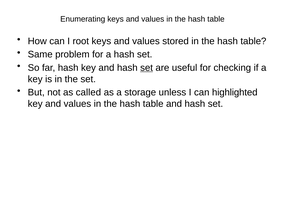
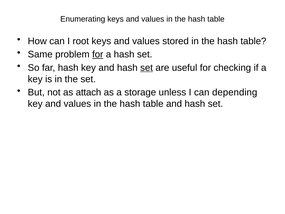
for underline: none -> present (98, 54)
called: called -> attach (89, 92)
highlighted: highlighted -> depending (235, 92)
